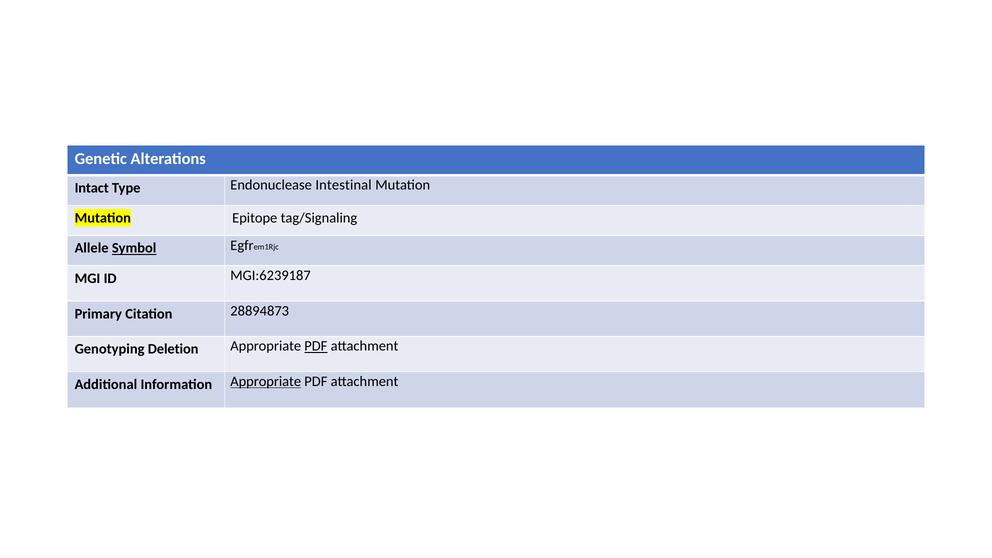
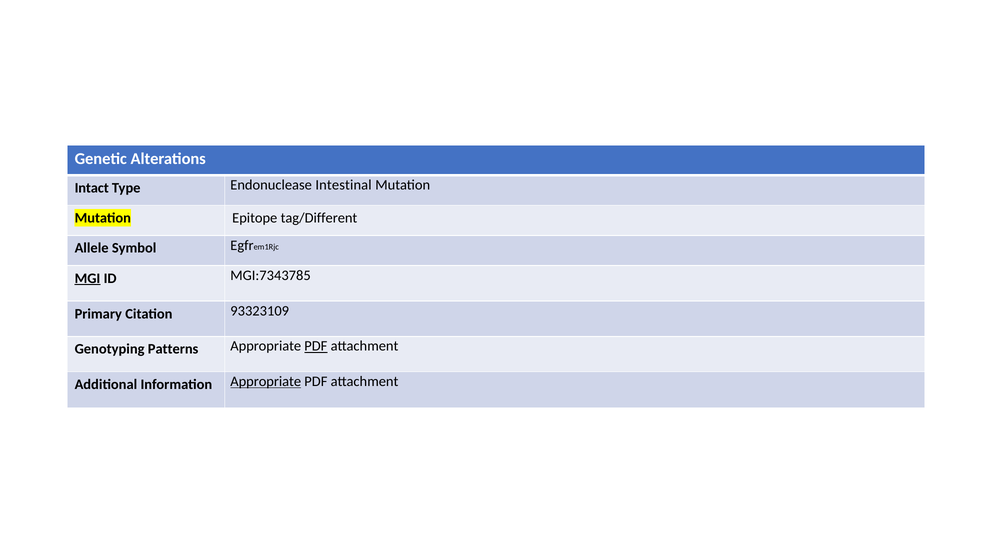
tag/Signaling: tag/Signaling -> tag/Different (319, 218)
Symbol underline: present -> none (134, 248)
MGI underline: none -> present (87, 278)
MGI:6239187: MGI:6239187 -> MGI:7343785 (271, 275)
28894873: 28894873 -> 93323109 (260, 311)
Deletion: Deletion -> Patterns (173, 349)
